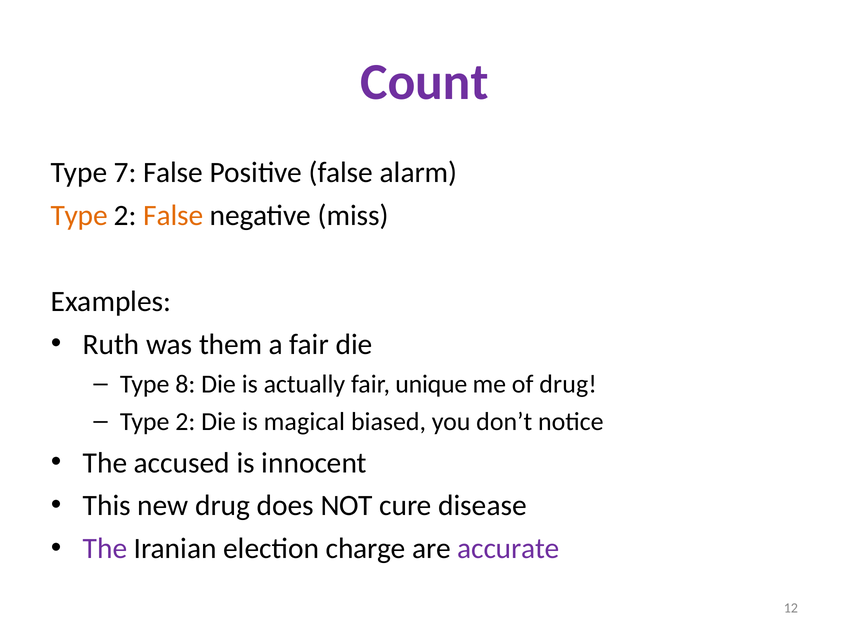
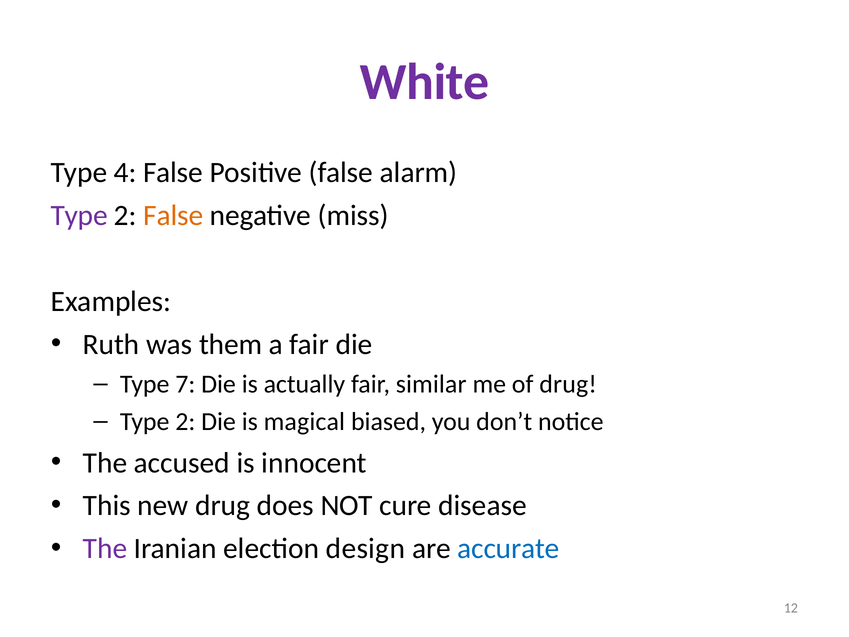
Count: Count -> White (425, 82)
7: 7 -> 4 (125, 173)
Type colour: orange -> purple (79, 215)
8: 8 -> 7 (185, 384)
unique: unique -> similar (431, 384)
charge: charge -> design (365, 548)
accurate colour: purple -> blue (508, 548)
